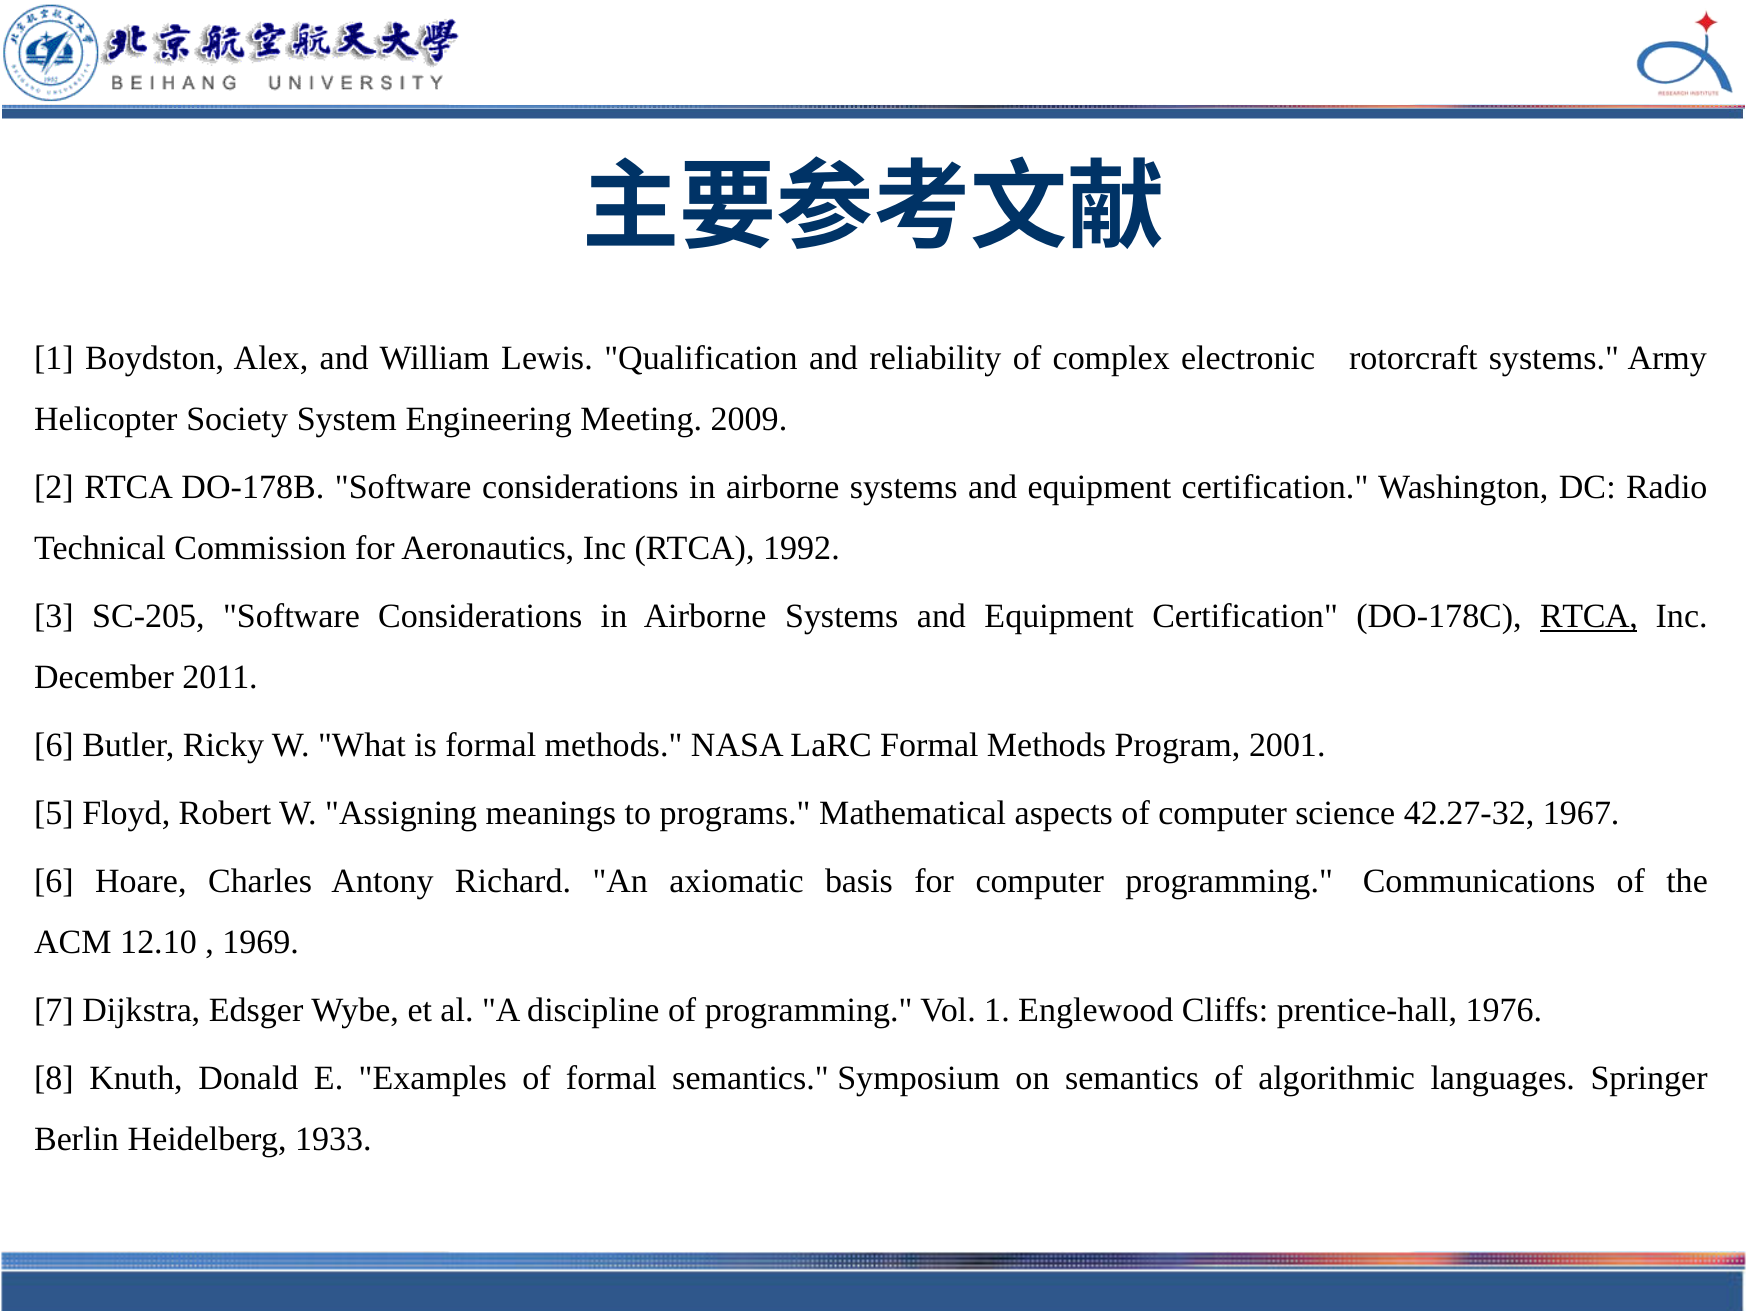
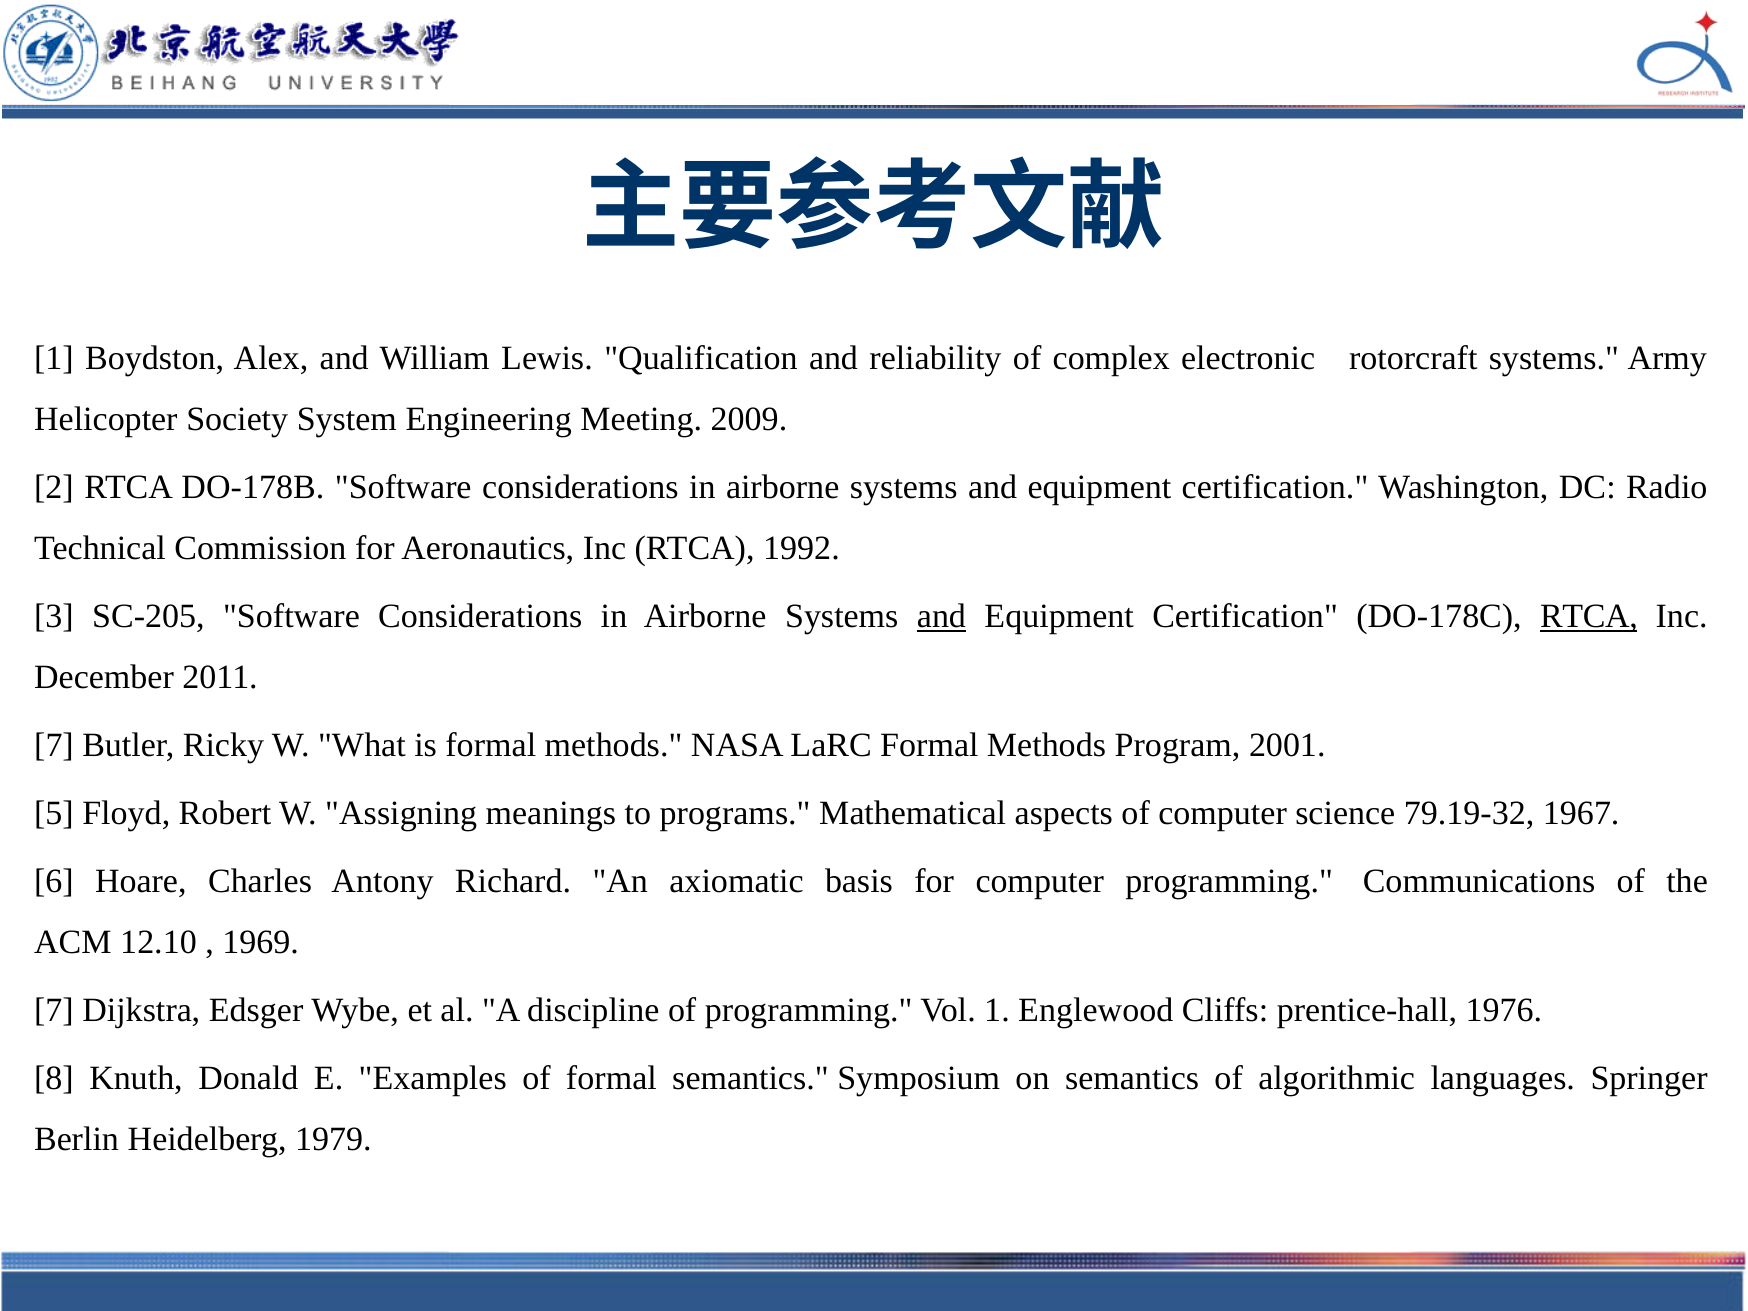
and underline: none -> present (941, 616)
6: 6 -> 7 (54, 745)
42.27-32: 42.27-32 -> 79.19-32 (1469, 813)
1933: 1933 -> 1979 (333, 1140)
